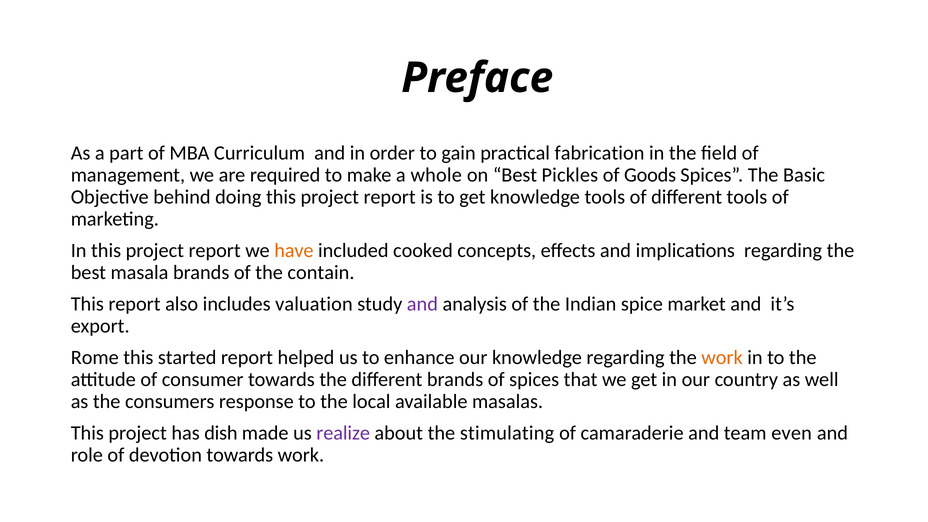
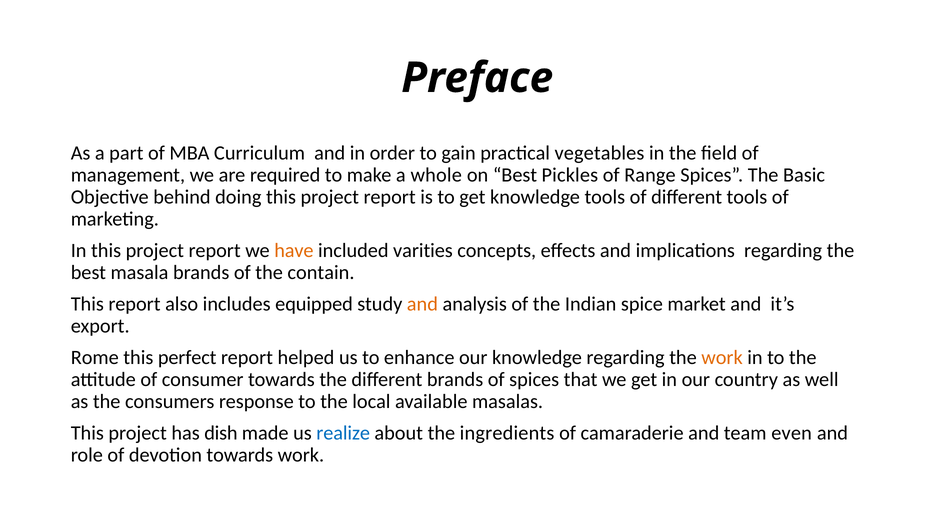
fabrication: fabrication -> vegetables (599, 153)
Goods: Goods -> Range (650, 175)
cooked: cooked -> varities (423, 251)
valuation: valuation -> equipped (314, 304)
and colour: purple -> orange (422, 304)
started: started -> perfect (187, 358)
realize colour: purple -> blue (343, 433)
stimulating: stimulating -> ingredients (507, 433)
